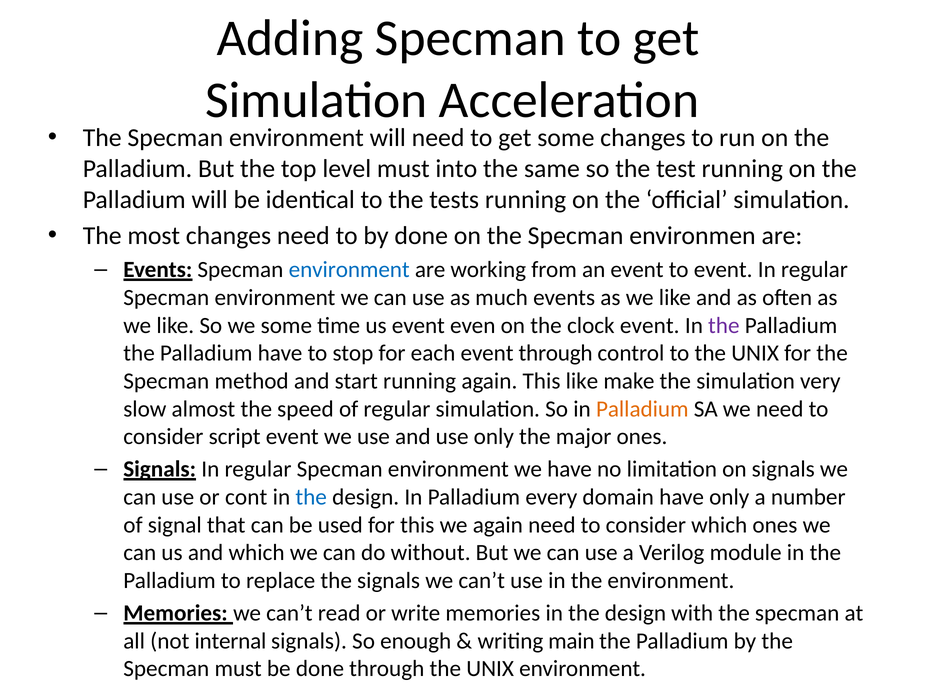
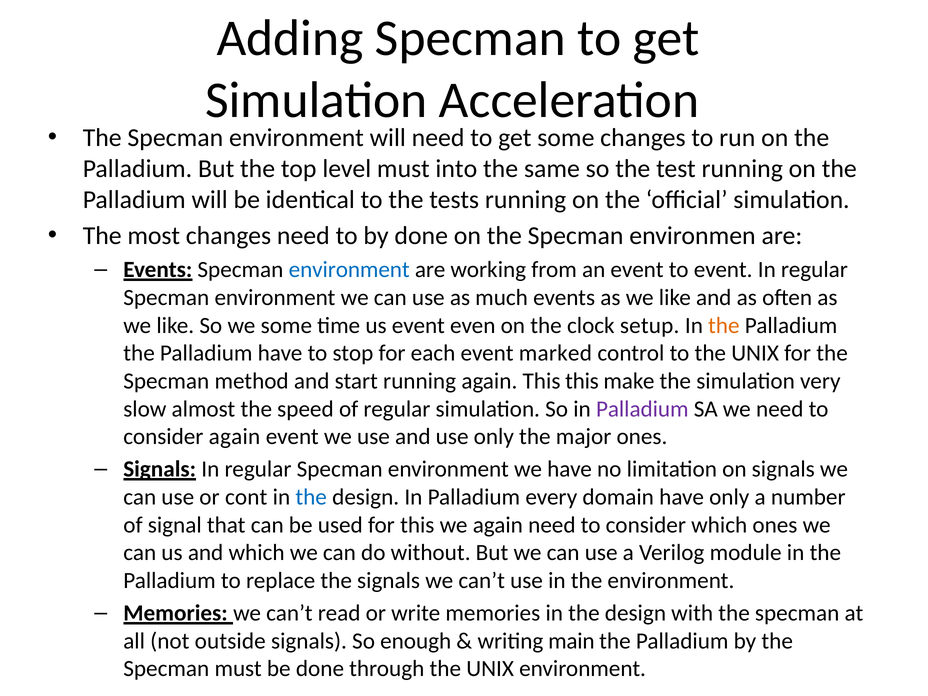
clock event: event -> setup (650, 325)
the colour: purple -> orange (724, 325)
event through: through -> marked (555, 353)
This like: like -> this (582, 381)
Palladium colour: orange -> purple (642, 409)
consider script: script -> again (234, 437)
internal: internal -> outside (230, 641)
